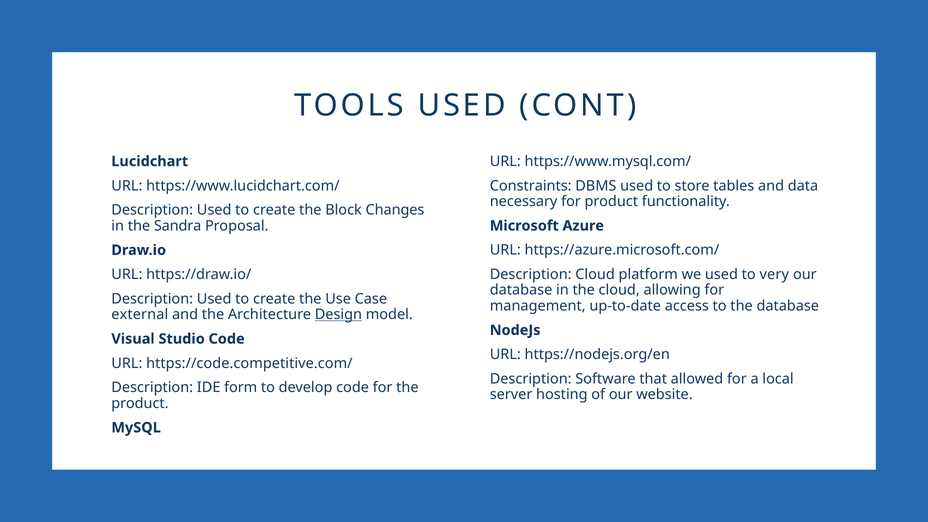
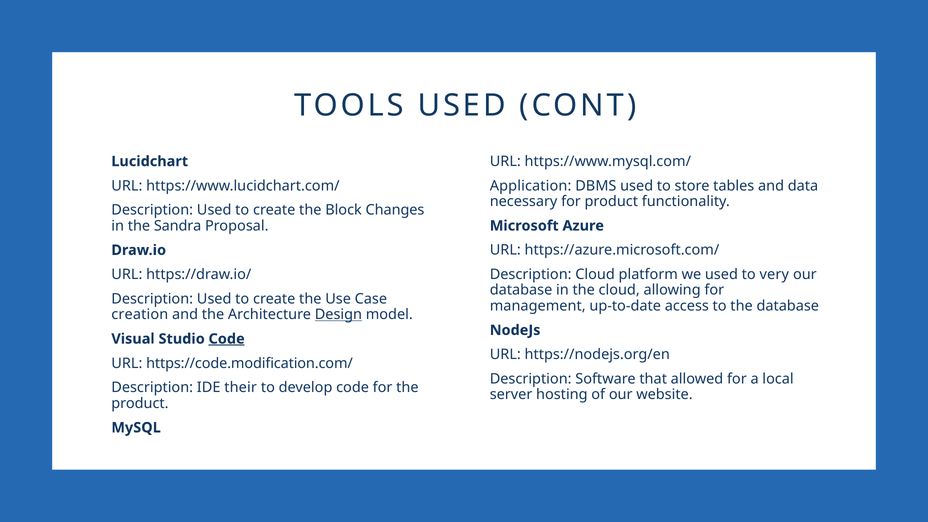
Constraints: Constraints -> Application (531, 186)
external: external -> creation (140, 315)
Code underline: none -> present (227, 339)
https://code.competitive.com/: https://code.competitive.com/ -> https://code.modification.com/ (249, 363)
form: form -> their (241, 388)
